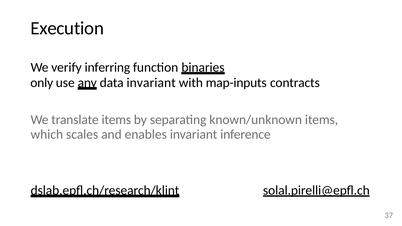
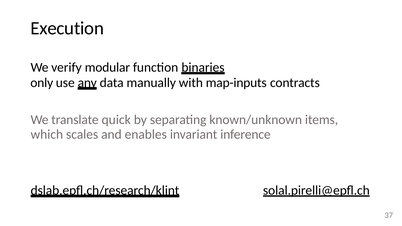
inferring: inferring -> modular (107, 67)
data invariant: invariant -> manually (151, 83)
translate items: items -> quick (116, 120)
